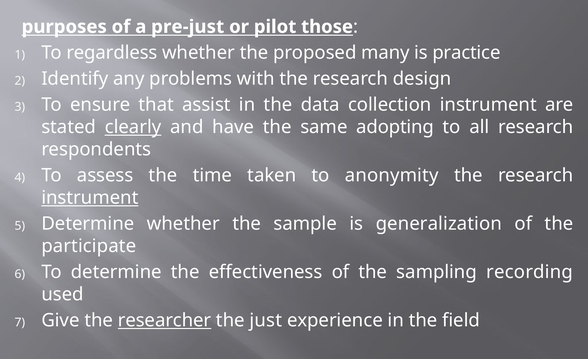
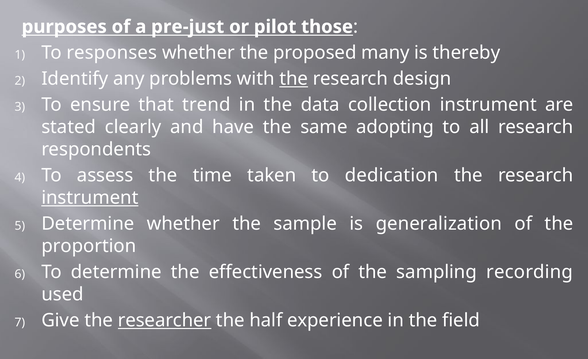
regardless: regardless -> responses (112, 53)
practice: practice -> thereby (466, 53)
the underline: none -> present (294, 79)
assist: assist -> trend (206, 105)
clearly underline: present -> none (133, 127)
anonymity: anonymity -> dedication (392, 175)
participate: participate -> proportion (89, 246)
just: just -> half (266, 320)
